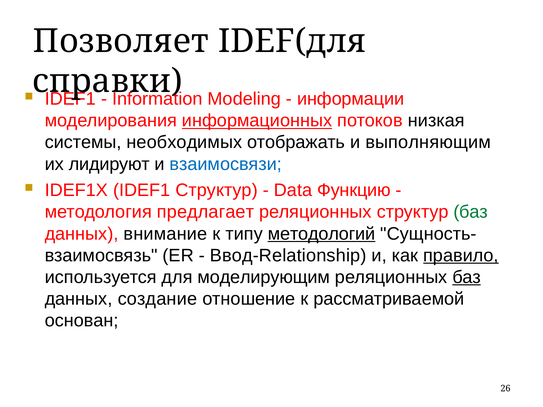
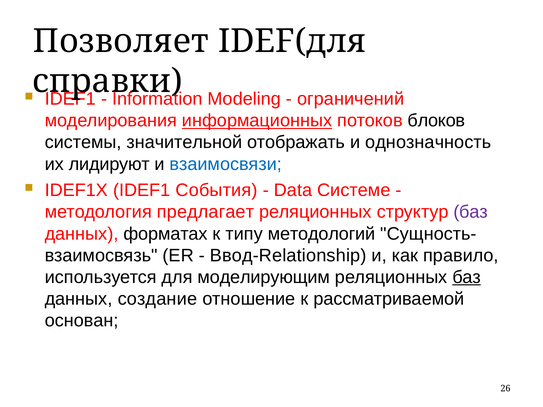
информации: информации -> ограничений (351, 99)
низкая: низкая -> блоков (436, 121)
необходимых: необходимых -> значительной (184, 142)
выполняющим: выполняющим -> однозначность (428, 142)
IDEF1 Структур: Структур -> События (216, 190)
Функцию: Функцию -> Системе (354, 190)
баз colour: green -> purple (471, 212)
внимание: внимание -> форматах (166, 234)
методологий underline: present -> none (322, 234)
правило underline: present -> none (461, 256)
